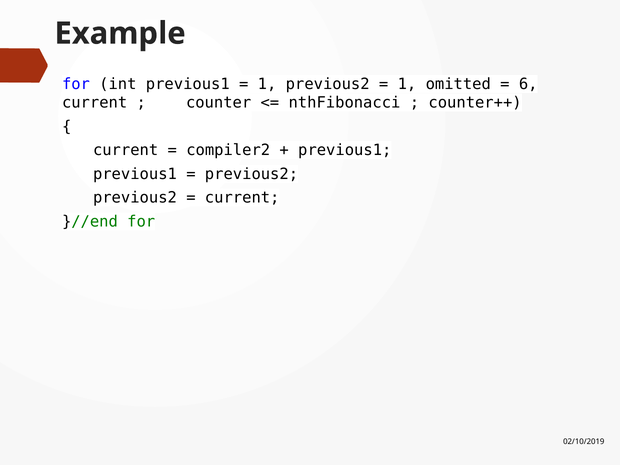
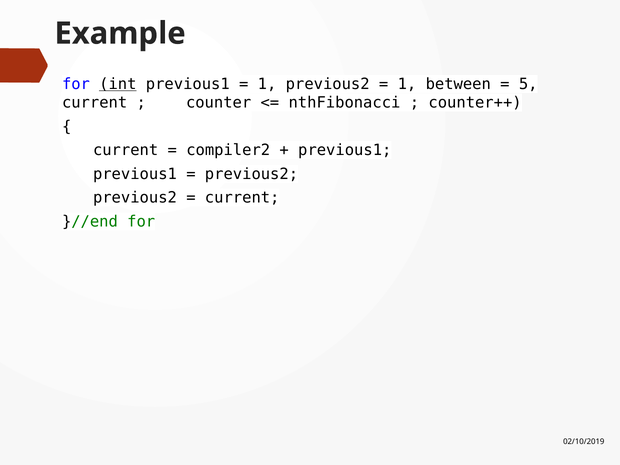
int underline: none -> present (118, 84)
omitted: omitted -> between (458, 84)
6: 6 -> 5 (528, 84)
